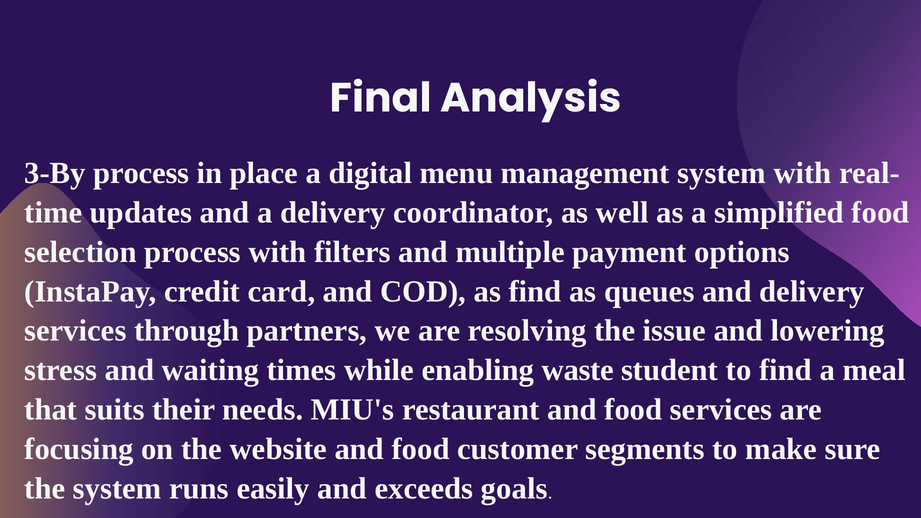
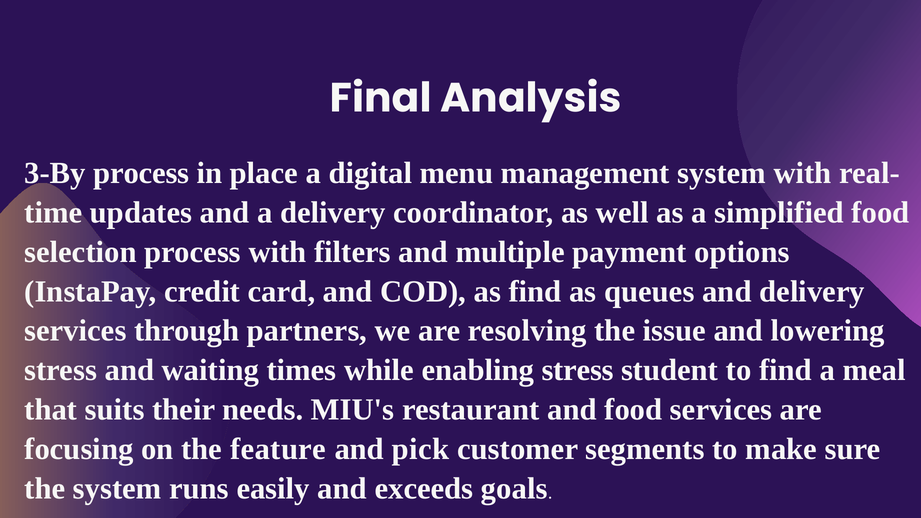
enabling waste: waste -> stress (578, 370)
website: website -> feature (278, 449)
food: food -> pick (421, 449)
